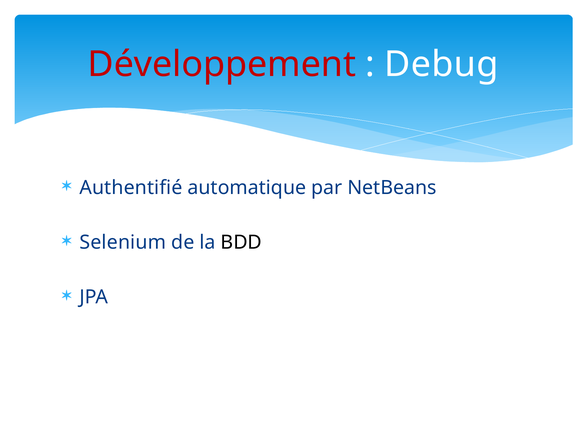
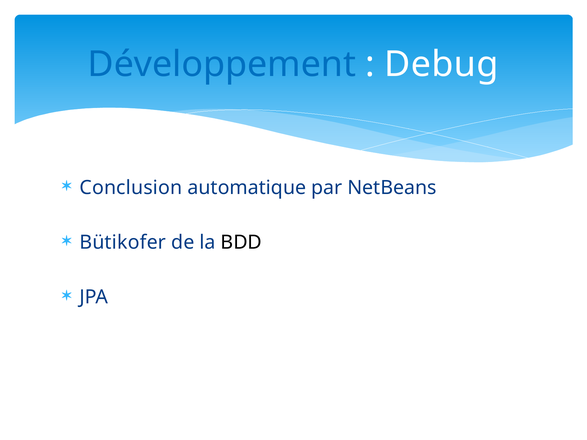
Développement colour: red -> blue (222, 64)
Authentifié: Authentifié -> Conclusion (131, 188)
Selenium: Selenium -> Bütikofer (123, 243)
